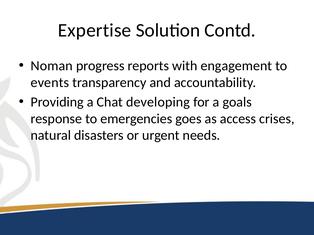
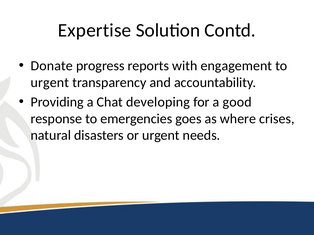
Noman: Noman -> Donate (52, 66)
events: events -> urgent (50, 83)
goals: goals -> good (237, 102)
access: access -> where (238, 119)
